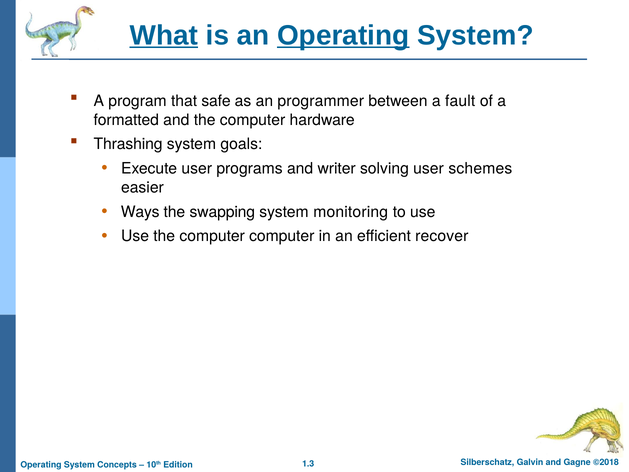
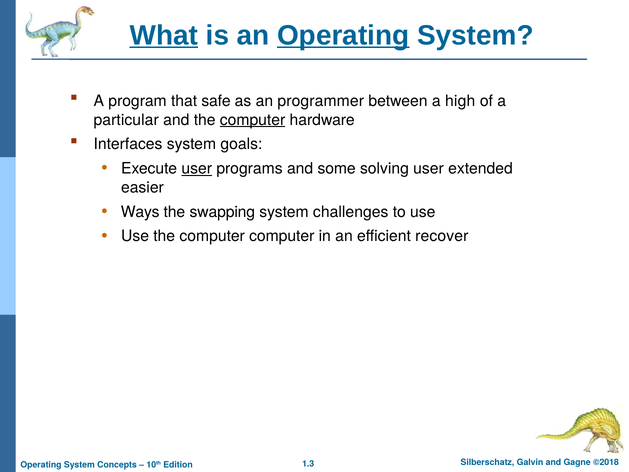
fault: fault -> high (460, 101)
formatted: formatted -> particular (126, 120)
computer underline: none -> present (253, 120)
Thrashing: Thrashing -> Interfaces (128, 144)
user underline: none -> present (197, 169)
writer: writer -> some (337, 169)
schemes: schemes -> extended (480, 169)
monitoring: monitoring -> challenges (351, 212)
